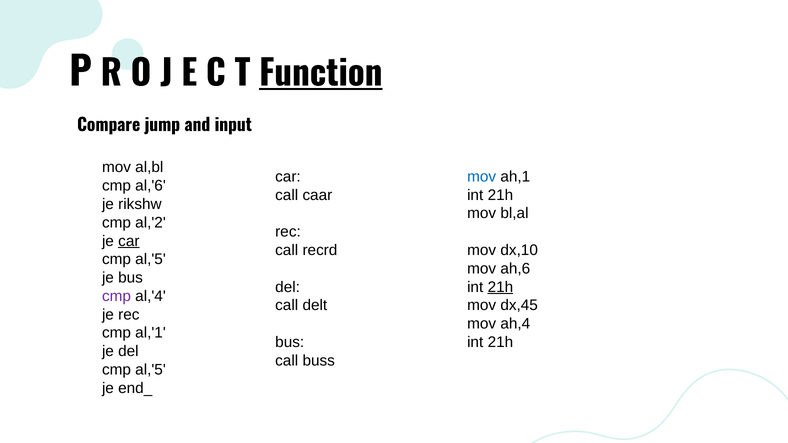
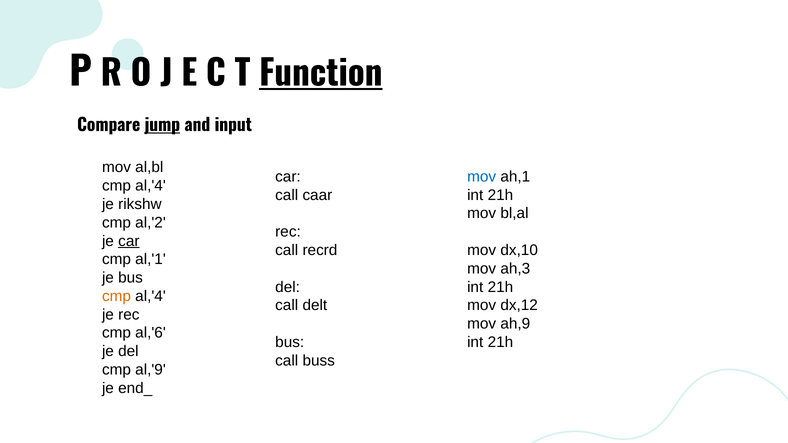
jump underline: none -> present (162, 125)
al,'6: al,'6 -> al,'4 (151, 186)
al,'5: al,'5 -> al,'1 (151, 260)
ah,6: ah,6 -> ah,3 (515, 269)
21h underline: present -> none (500, 287)
cmp colour: purple -> orange (116, 296)
dx,45: dx,45 -> dx,12 (519, 306)
ah,4: ah,4 -> ah,9 (515, 324)
al,'1: al,'1 -> al,'6 (151, 333)
al,'5: al,'5 -> al,'9 (151, 370)
